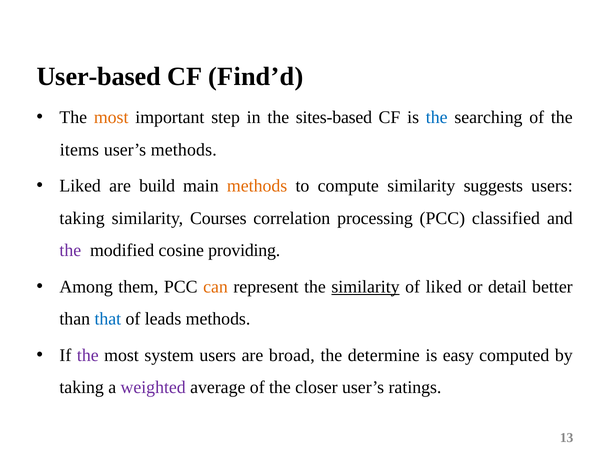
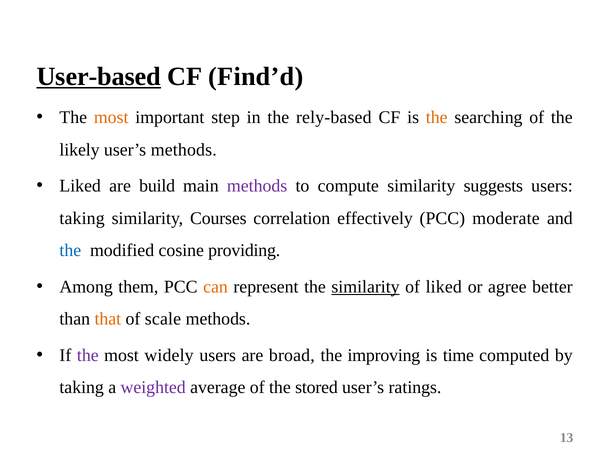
User-based underline: none -> present (99, 77)
sites-based: sites-based -> rely-based (334, 117)
the colour: blue -> orange (437, 117)
items: items -> likely (80, 149)
methods colour: orange -> purple (257, 186)
processing: processing -> effectively (375, 218)
classified: classified -> moderate (506, 218)
the colour: purple -> blue (70, 250)
detail: detail -> agree (507, 286)
that colour: blue -> orange (108, 318)
leads: leads -> scale (163, 318)
system: system -> widely (169, 355)
determine: determine -> improving (384, 355)
easy: easy -> time (458, 355)
closer: closer -> stored (316, 387)
